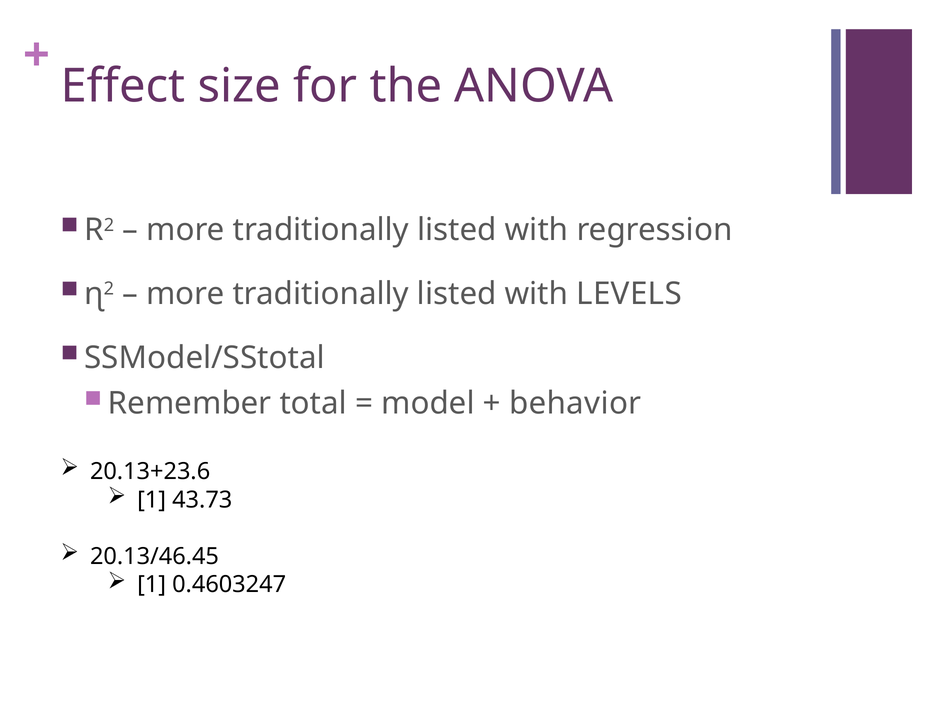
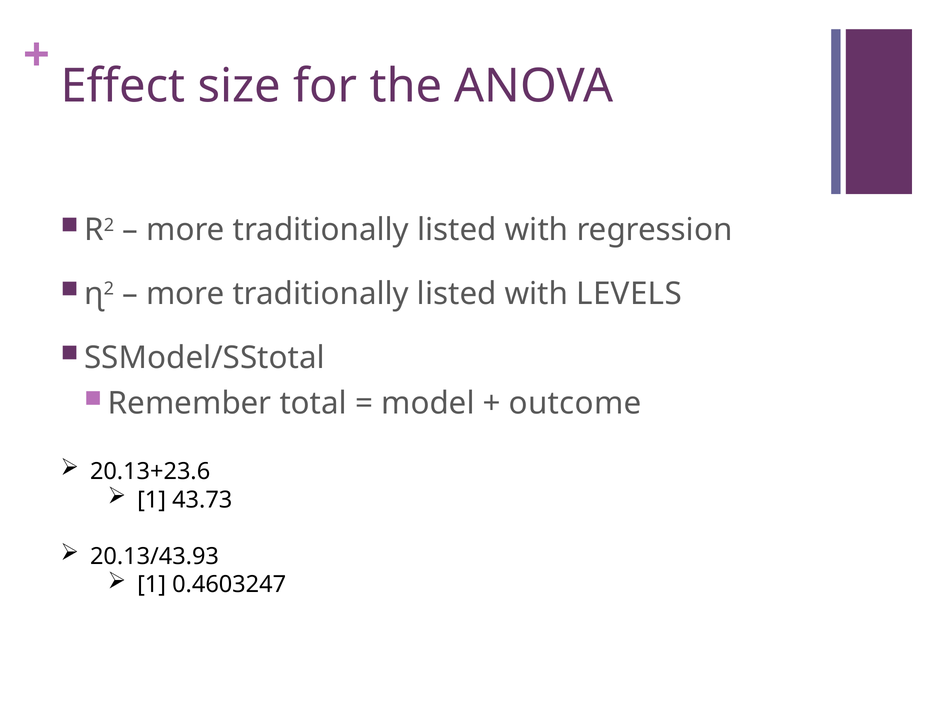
behavior: behavior -> outcome (575, 403)
20.13/46.45: 20.13/46.45 -> 20.13/43.93 (154, 556)
